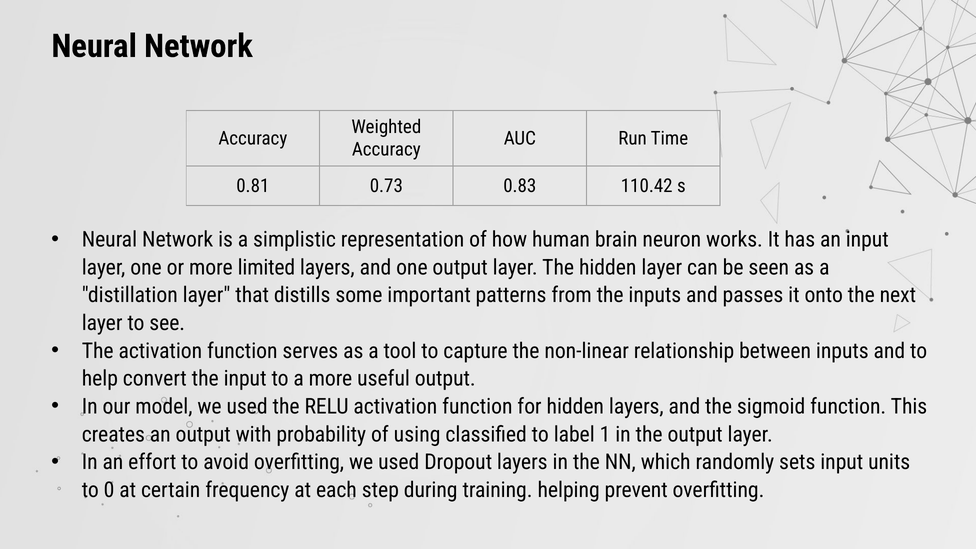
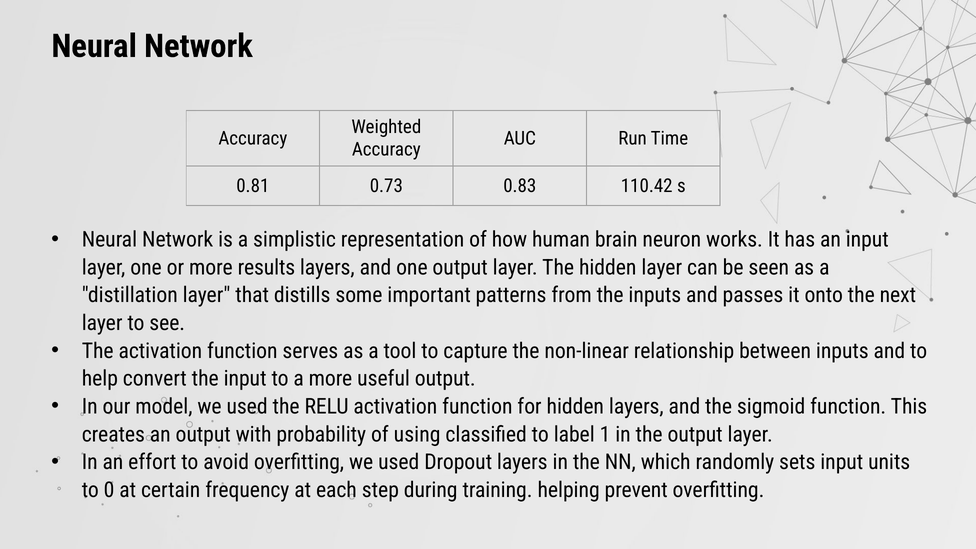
limited: limited -> results (266, 268)
